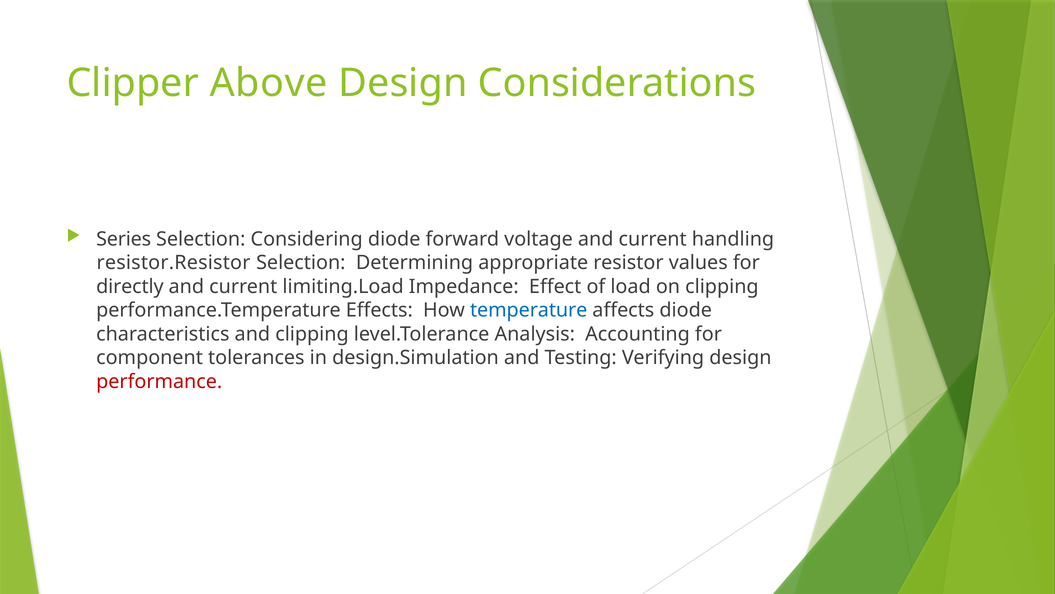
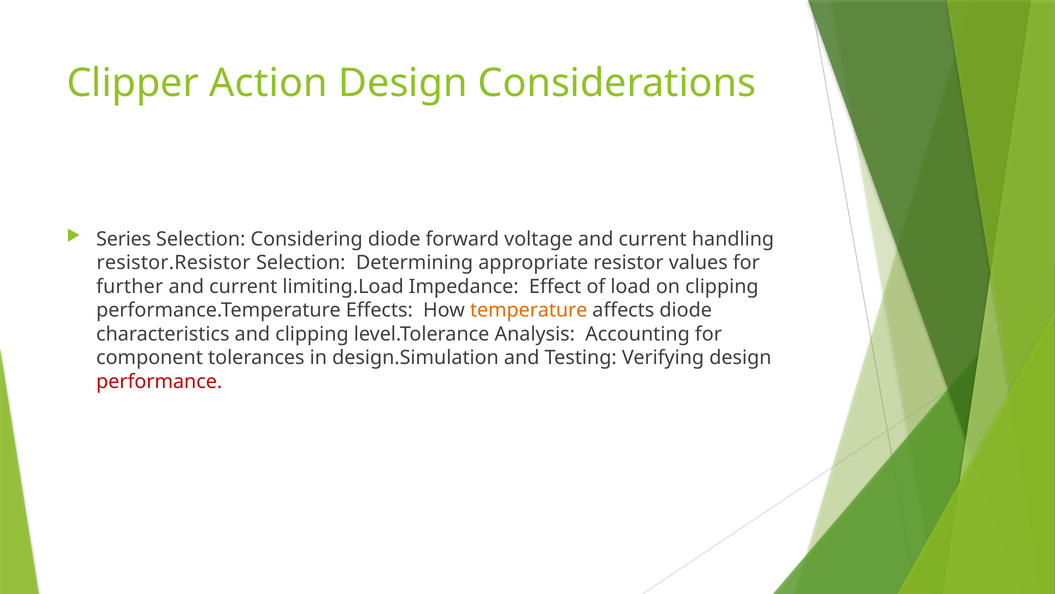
Above: Above -> Action (269, 83)
directly: directly -> further (130, 286)
temperature colour: blue -> orange (529, 310)
